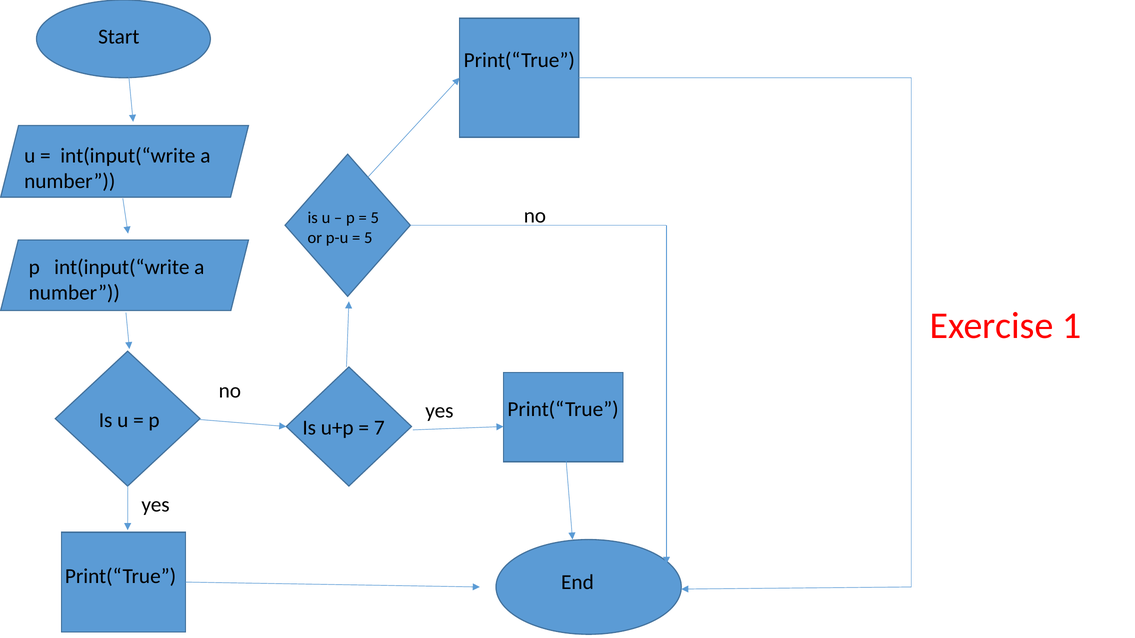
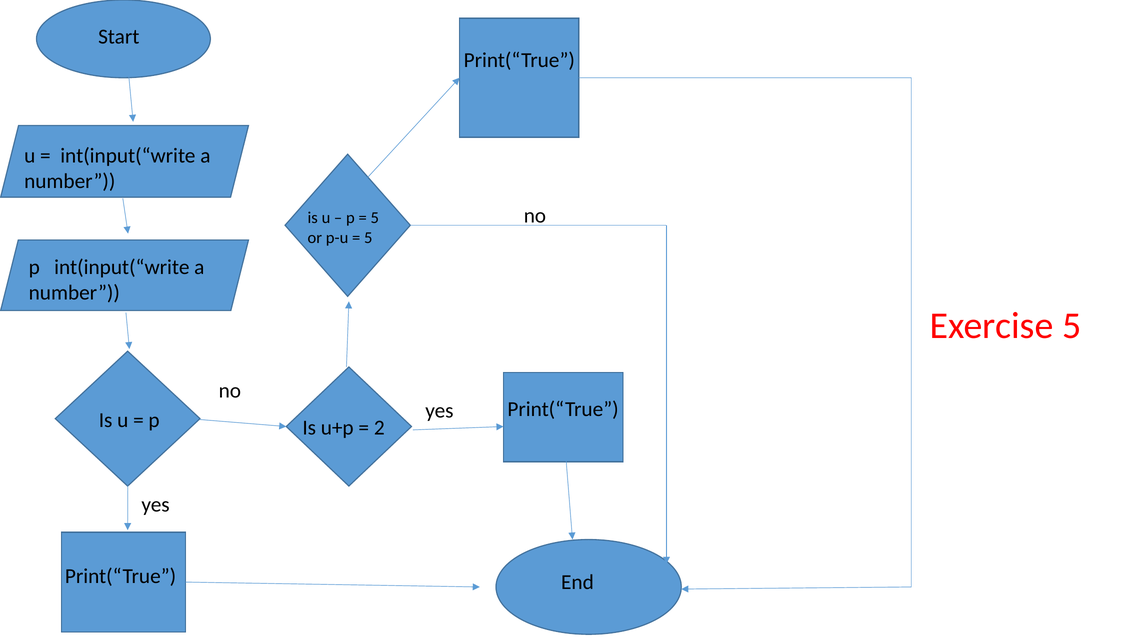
Exercise 1: 1 -> 5 (1072, 326)
7: 7 -> 2 (379, 428)
